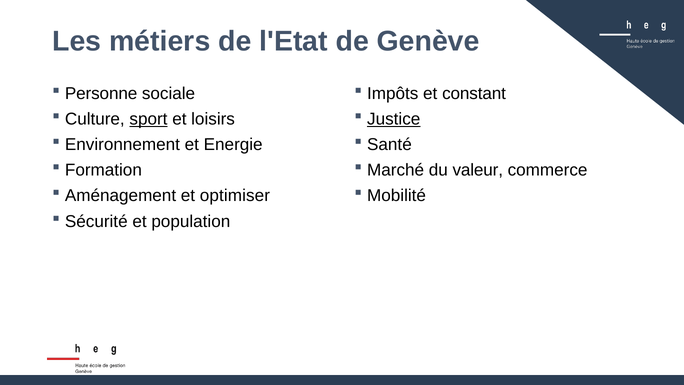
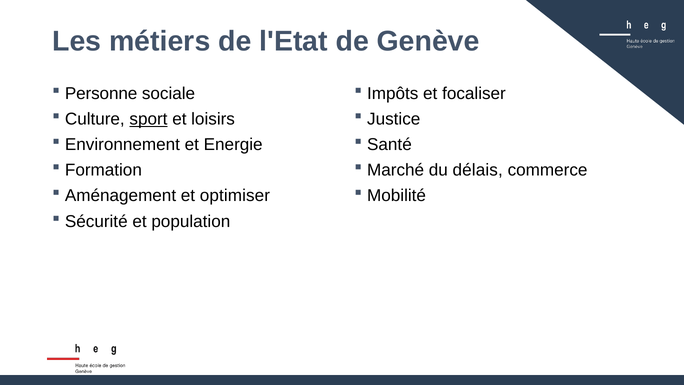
constant: constant -> focaliser (474, 93)
Justice underline: present -> none (394, 119)
valeur: valeur -> délais (478, 170)
